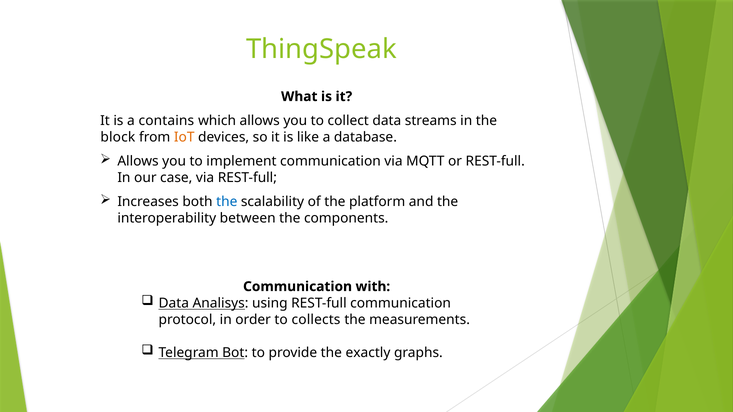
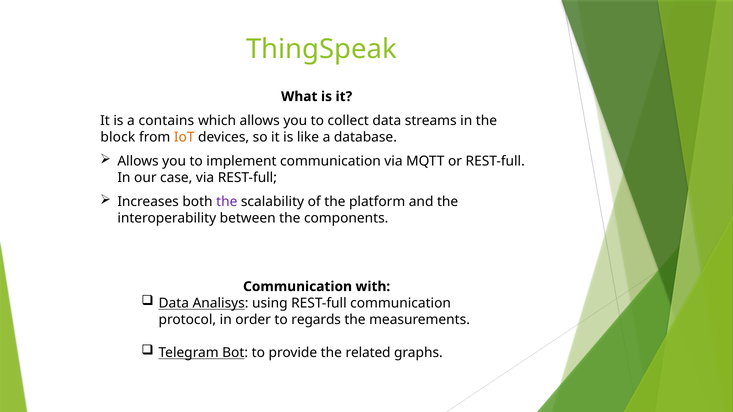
the colour: blue -> purple (227, 202)
collects: collects -> regards (316, 320)
exactly: exactly -> related (368, 353)
